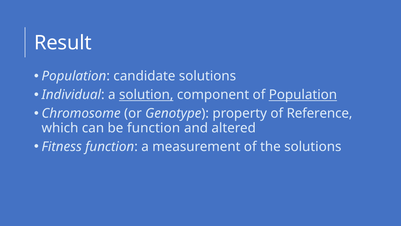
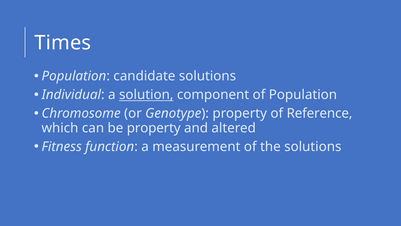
Result: Result -> Times (63, 43)
Population underline: present -> none (303, 95)
be function: function -> property (154, 128)
